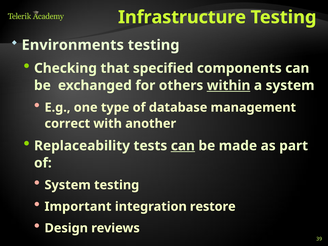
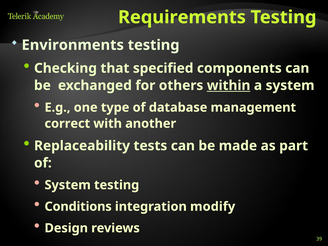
Infrastructure: Infrastructure -> Requirements (182, 17)
can underline: present -> none (183, 146)
Important: Important -> Conditions (78, 207)
restore: restore -> modify (213, 207)
